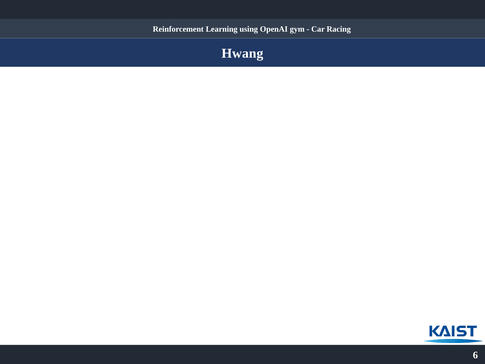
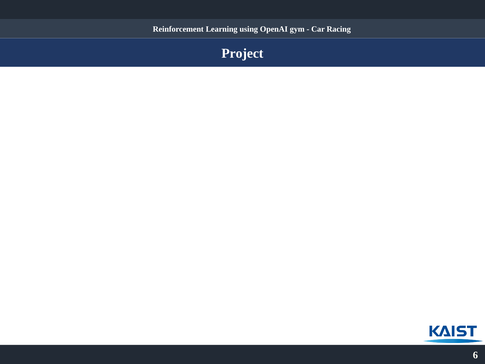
Hwang: Hwang -> Project (242, 53)
